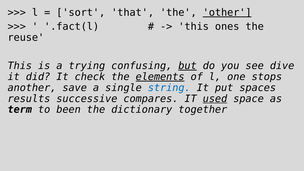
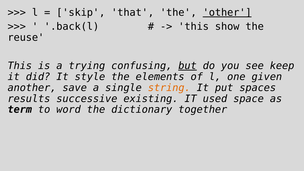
sort: sort -> skip (81, 13)
.fact(l: .fact(l -> .back(l (72, 27)
ones: ones -> show (227, 27)
dive: dive -> keep (282, 66)
check: check -> style (90, 77)
elements underline: present -> none (160, 77)
stops: stops -> given (267, 77)
string colour: blue -> orange (169, 88)
compares: compares -> existing (151, 99)
used underline: present -> none (215, 99)
been: been -> word (69, 110)
